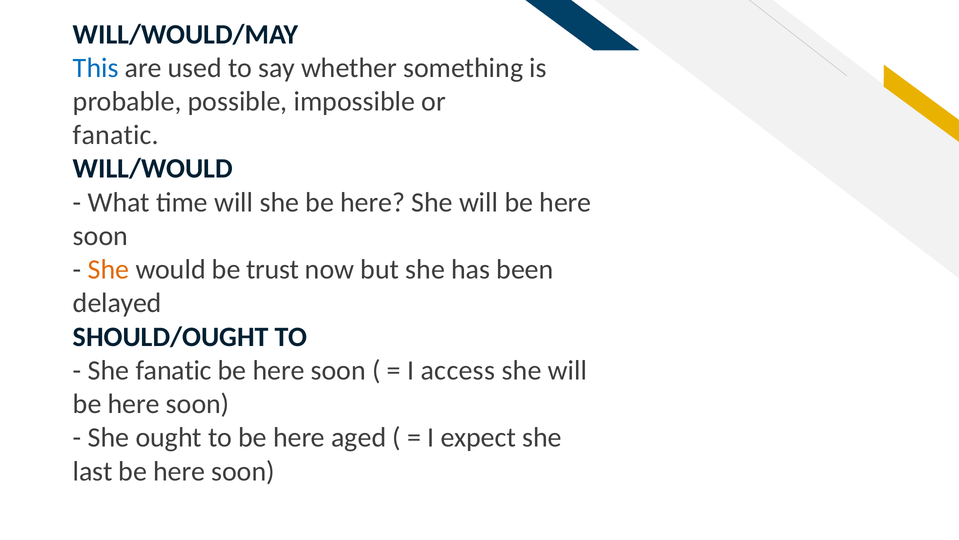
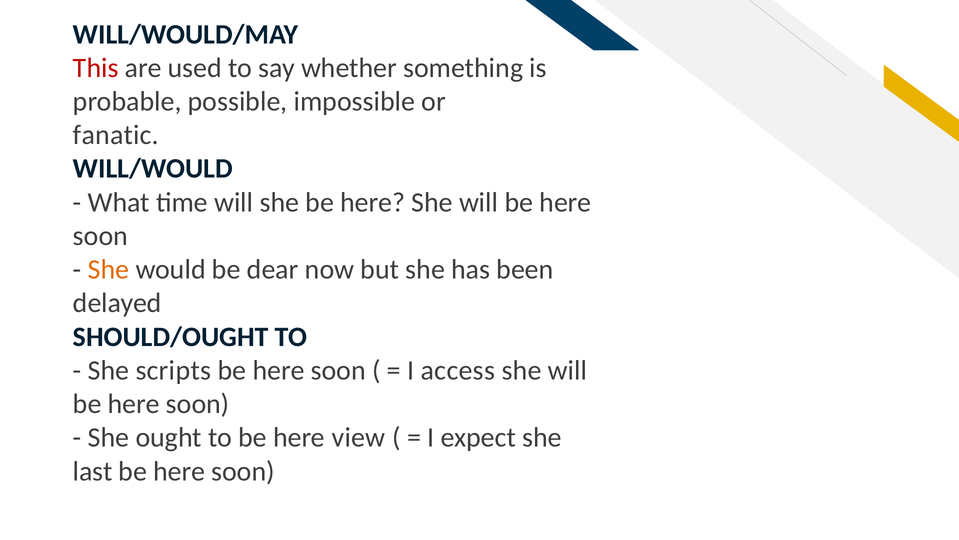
This colour: blue -> red (96, 68)
trust: trust -> dear (273, 269)
She fanatic: fanatic -> scripts (173, 370)
aged: aged -> view (359, 437)
